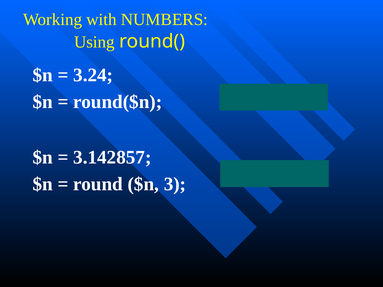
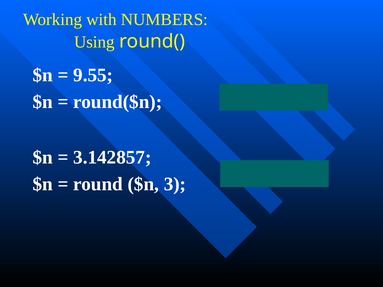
3.24: 3.24 -> 9.55 (93, 75)
